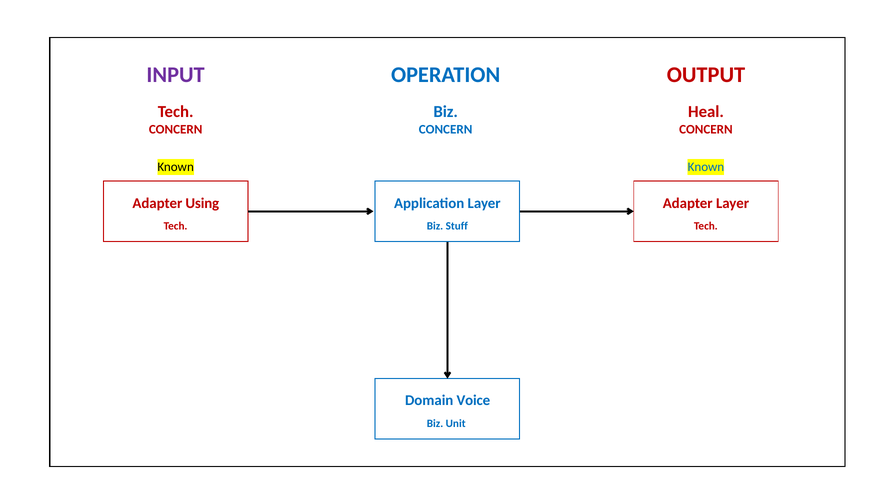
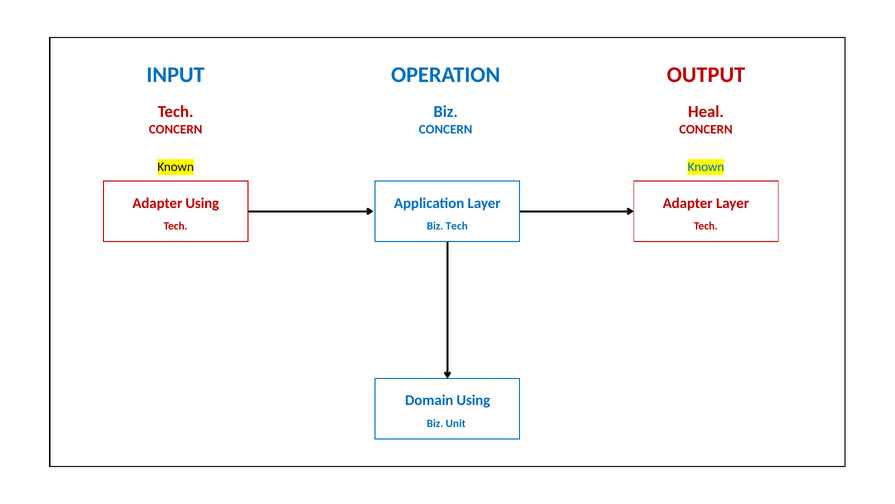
INPUT colour: purple -> blue (176, 75)
Biz Stuff: Stuff -> Tech (457, 226)
Domain Voice: Voice -> Using (473, 400)
